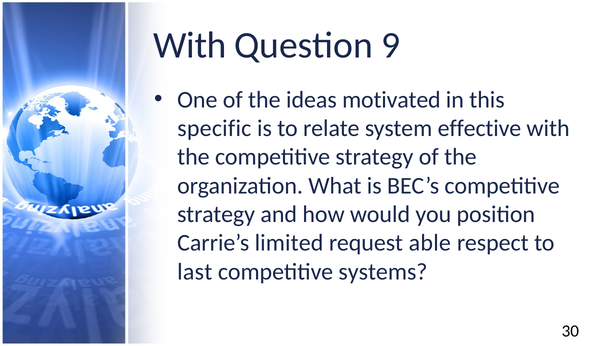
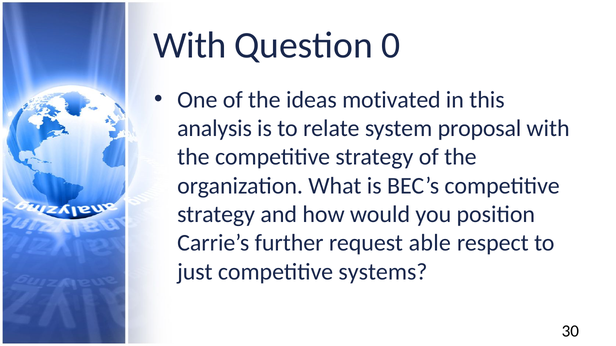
9: 9 -> 0 (391, 45)
specific: specific -> analysis (215, 129)
effective: effective -> proposal (479, 129)
limited: limited -> further (289, 243)
last: last -> just (195, 272)
